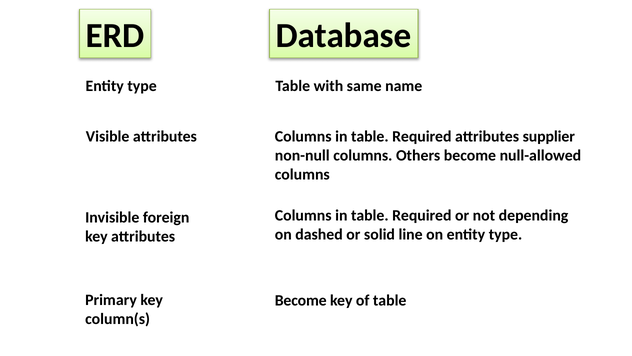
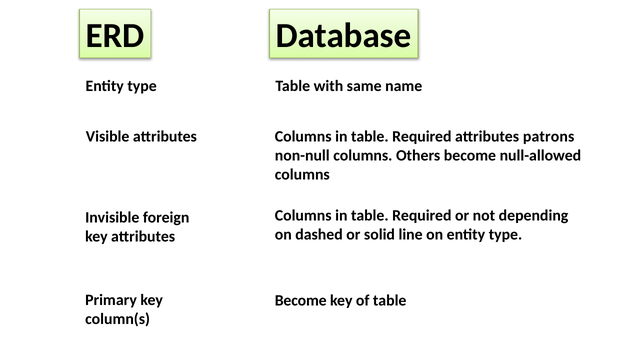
supplier: supplier -> patrons (549, 136)
